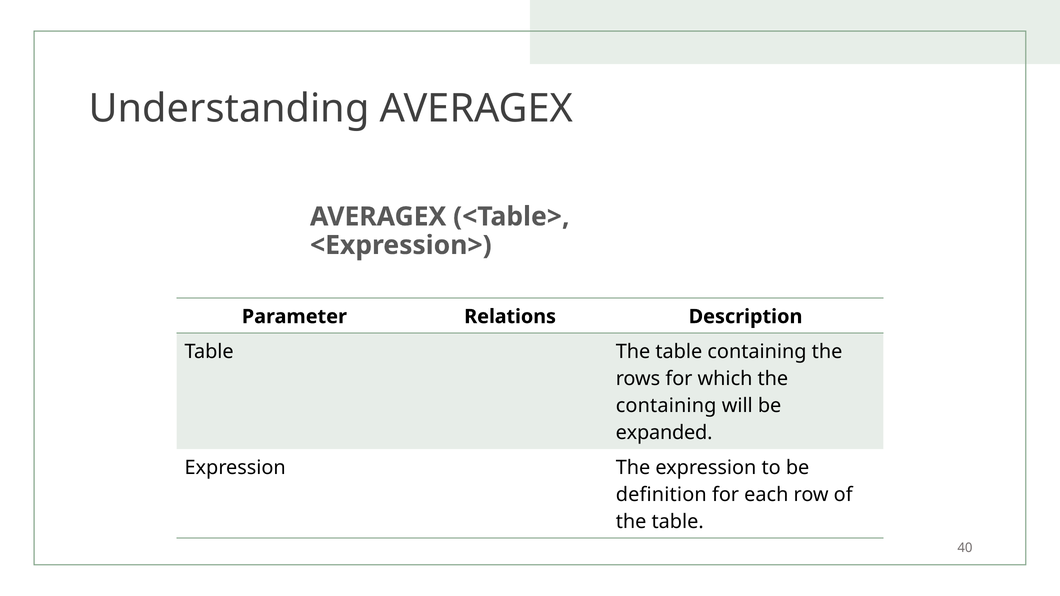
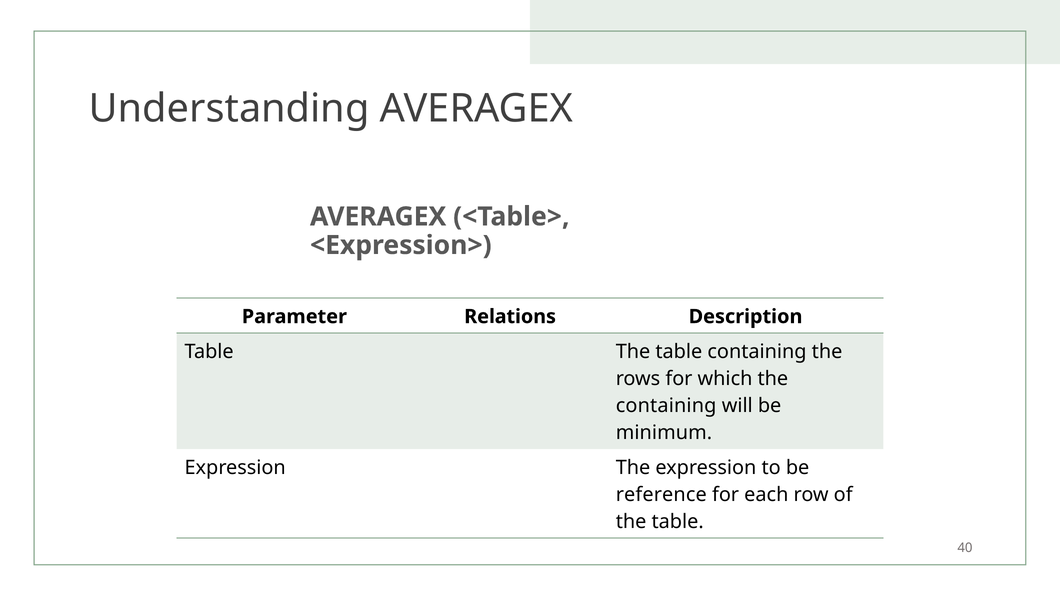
expanded: expanded -> minimum (664, 433)
definition: definition -> reference (661, 495)
